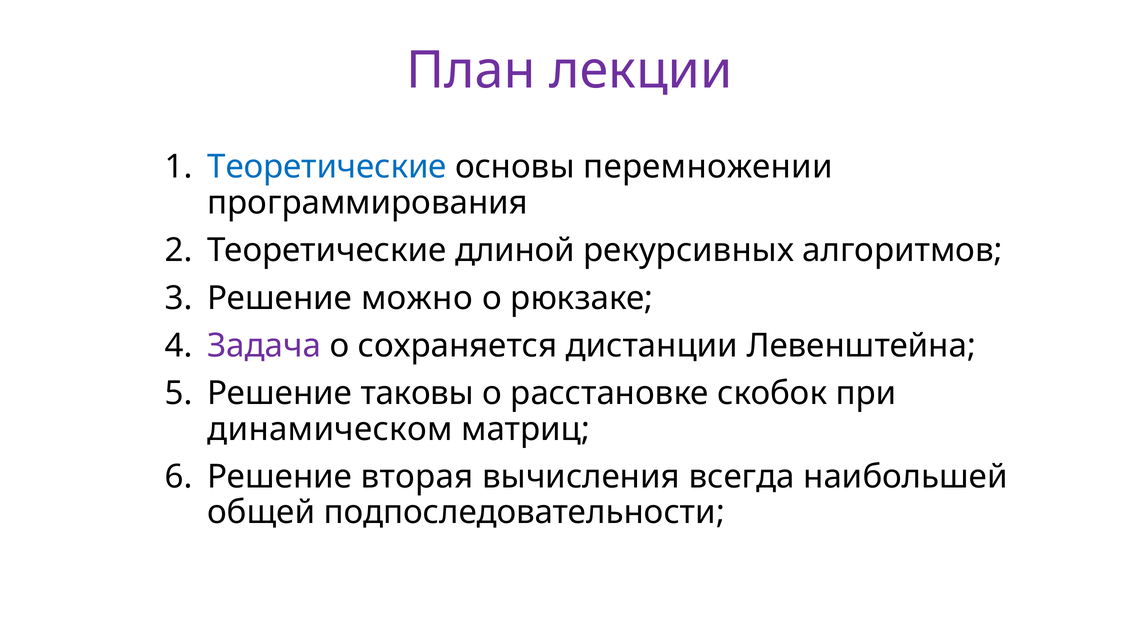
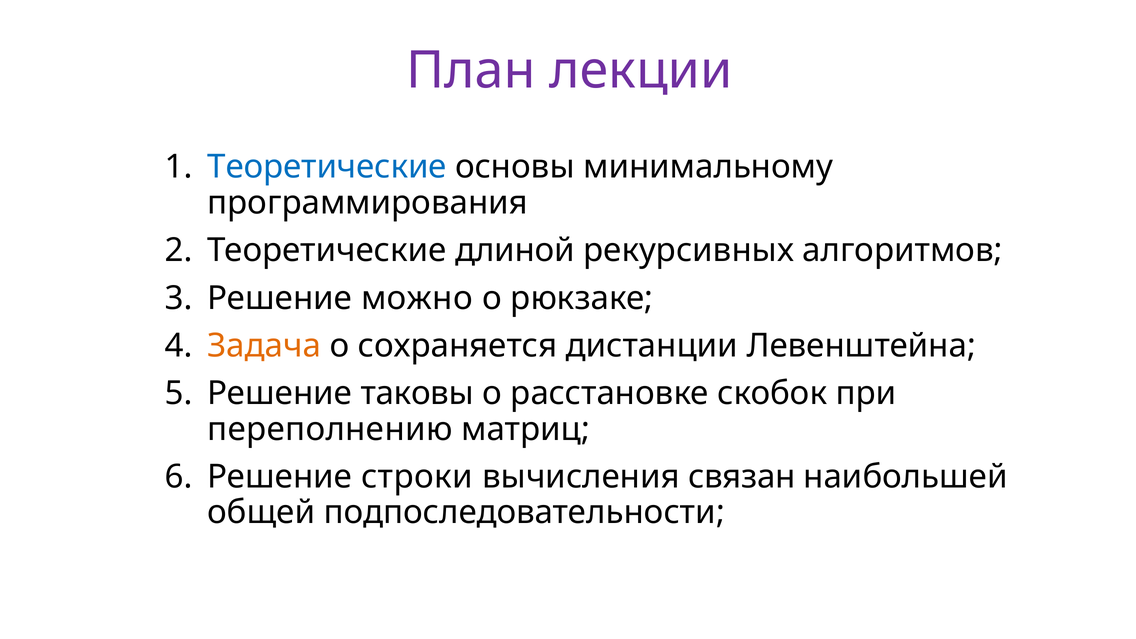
перемножении: перемножении -> минимальному (708, 167)
Задача colour: purple -> orange (264, 346)
динамическом: динамическом -> переполнению (330, 429)
вторая: вторая -> строки (417, 477)
всегда: всегда -> связан (742, 477)
